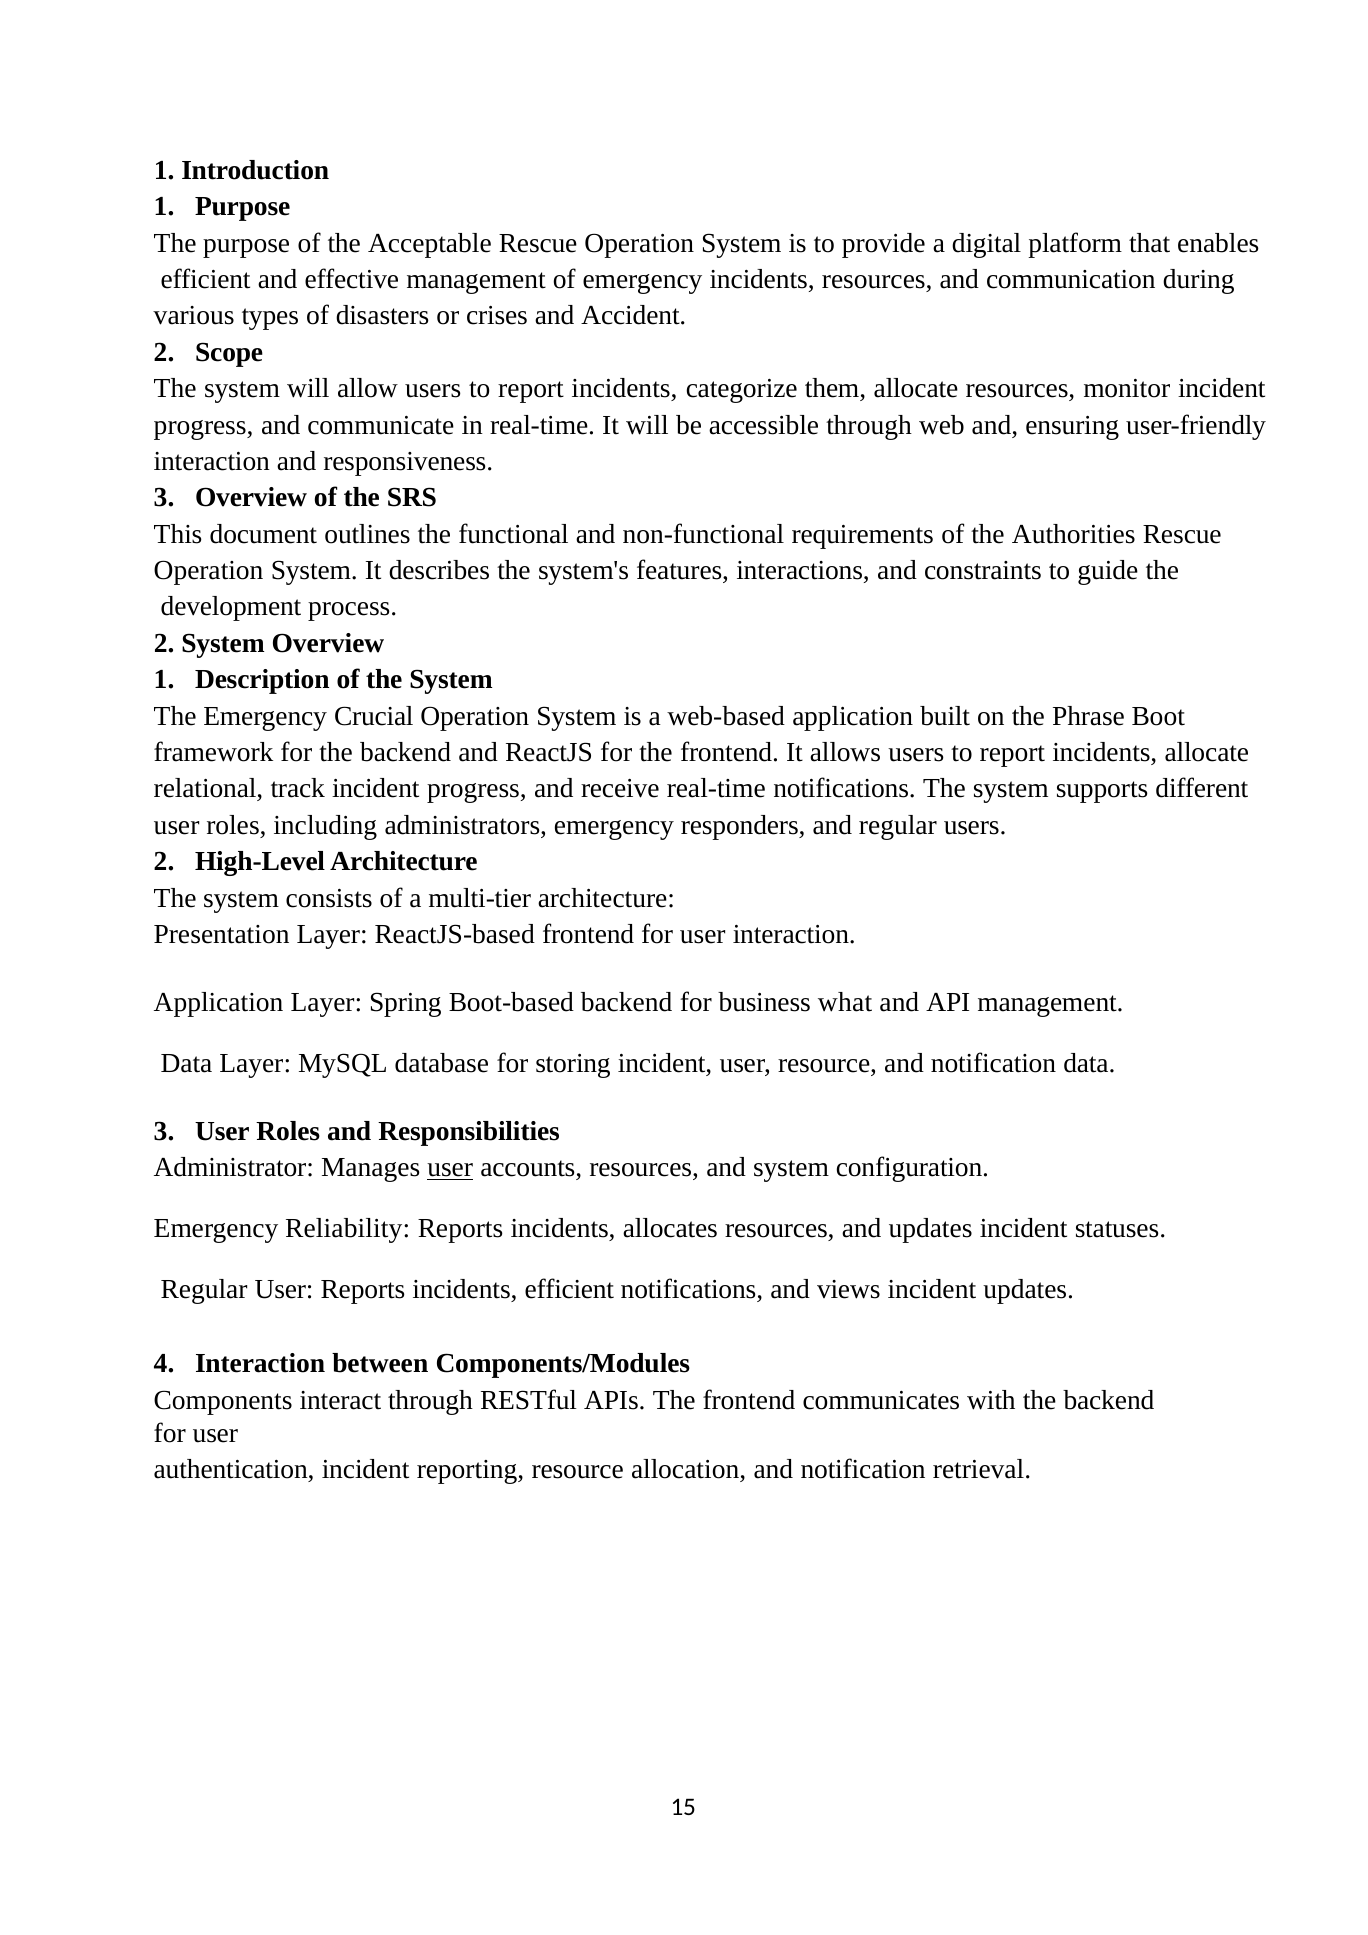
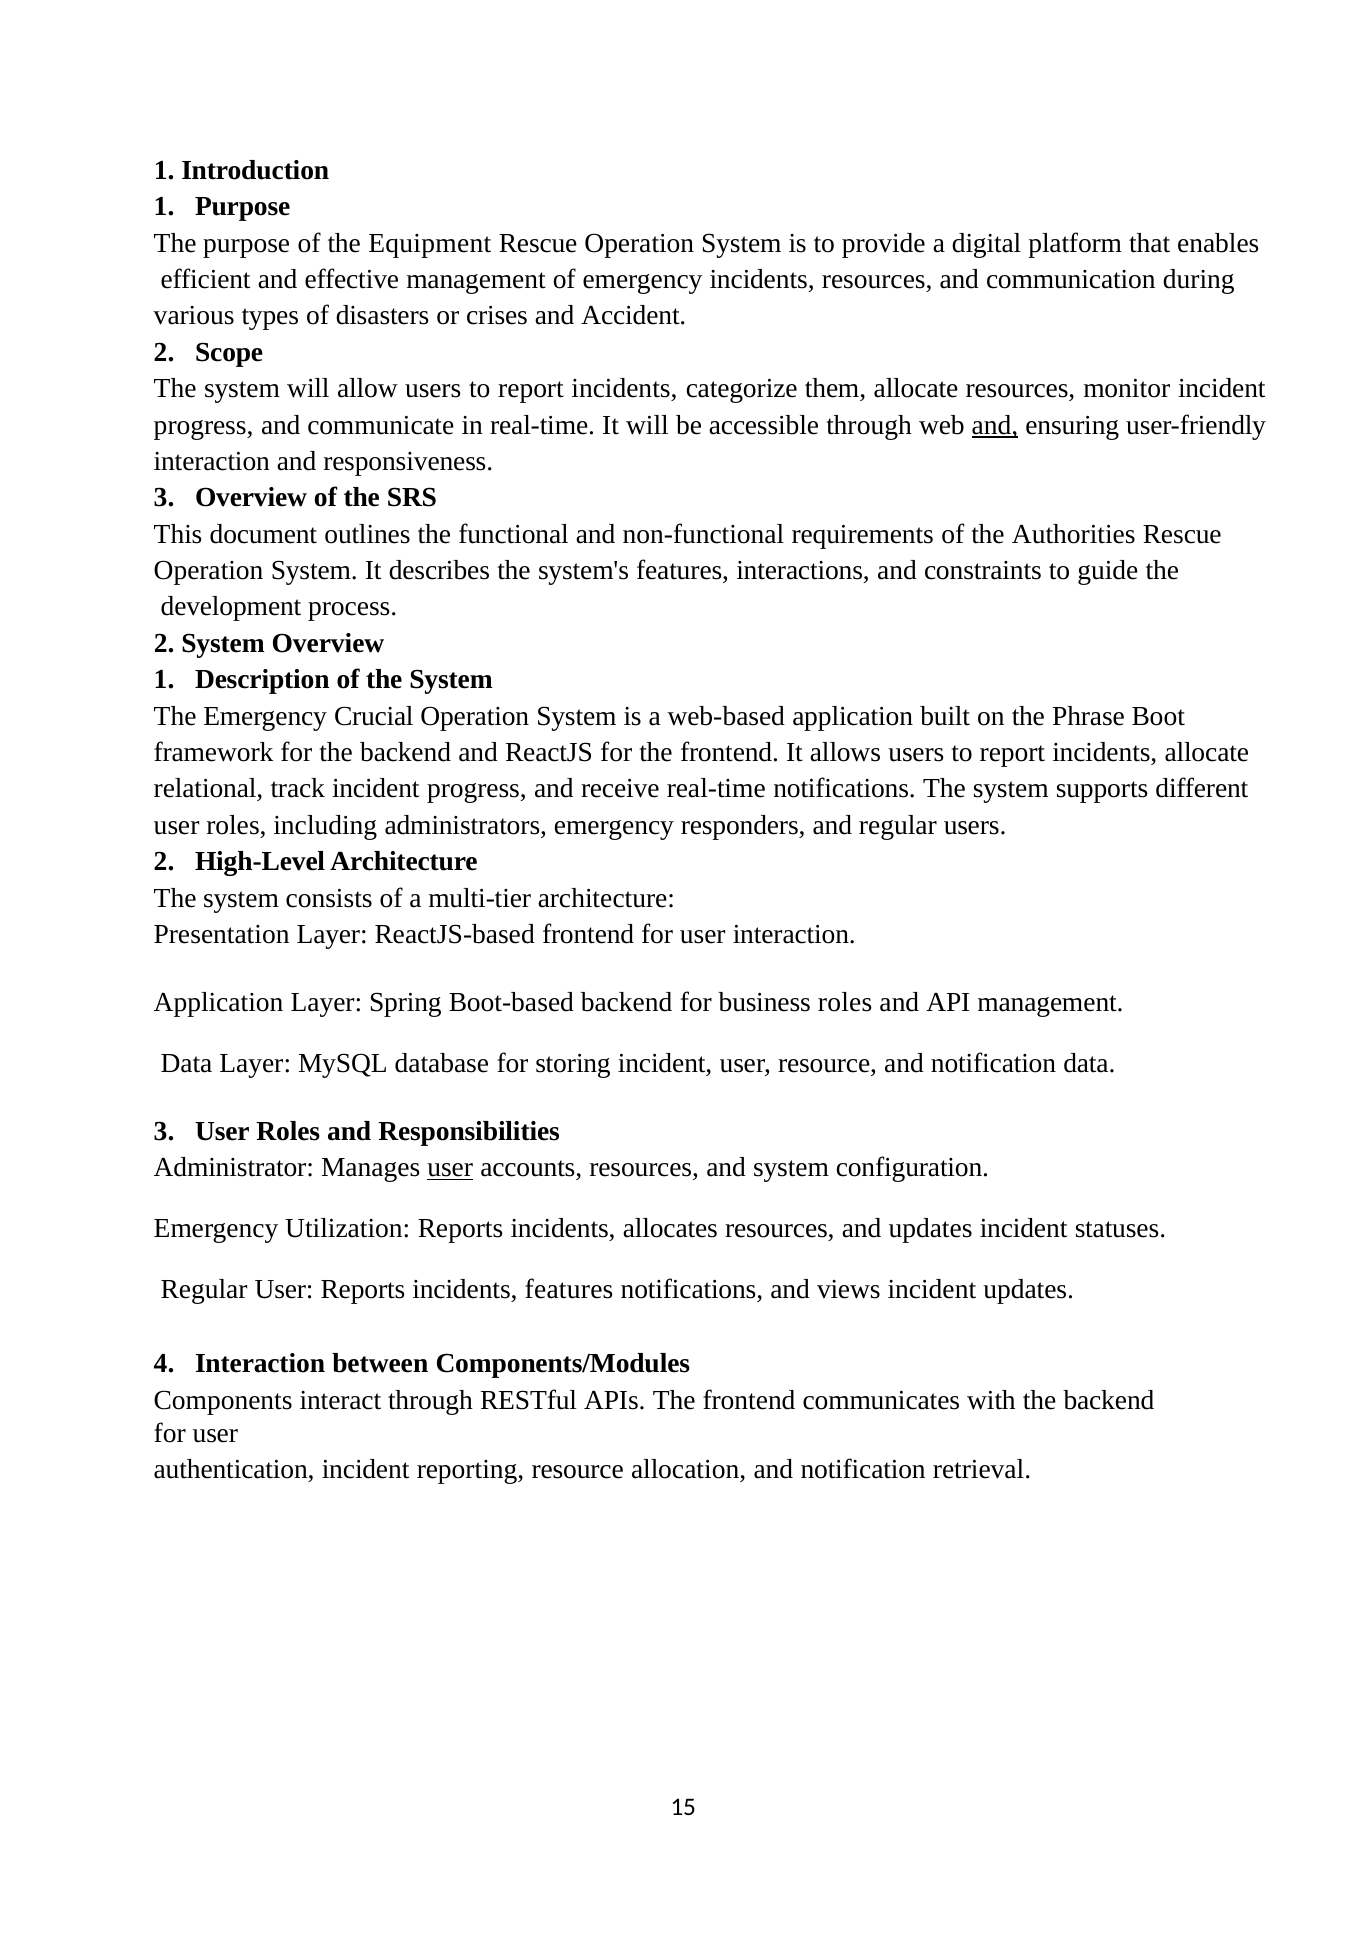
Acceptable: Acceptable -> Equipment (430, 243)
and underline: none -> present (995, 425)
business what: what -> roles (845, 1002)
Reliability: Reliability -> Utilization (348, 1228)
incidents efficient: efficient -> features (569, 1289)
